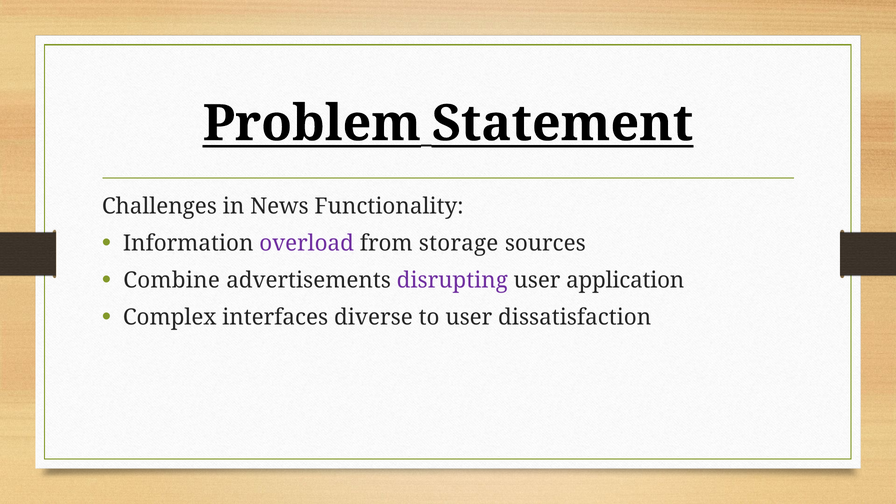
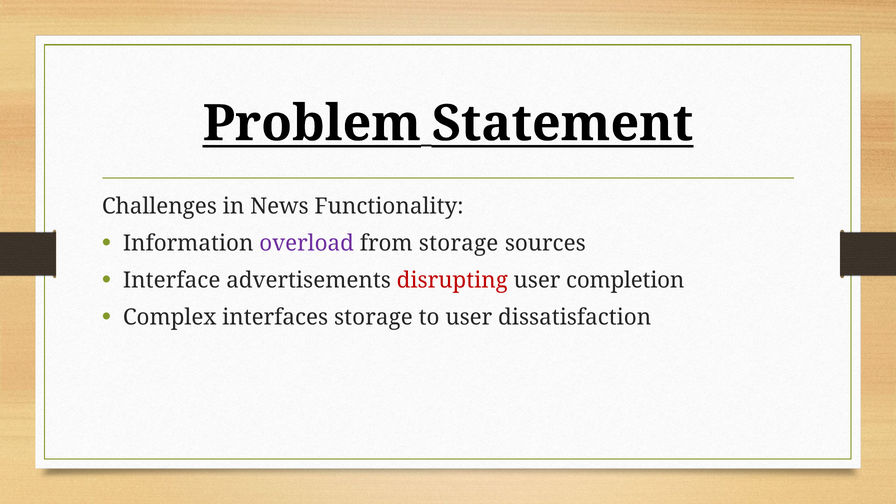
Combine: Combine -> Interface (172, 280)
disrupting colour: purple -> red (452, 280)
application: application -> completion (625, 280)
interfaces diverse: diverse -> storage (373, 317)
